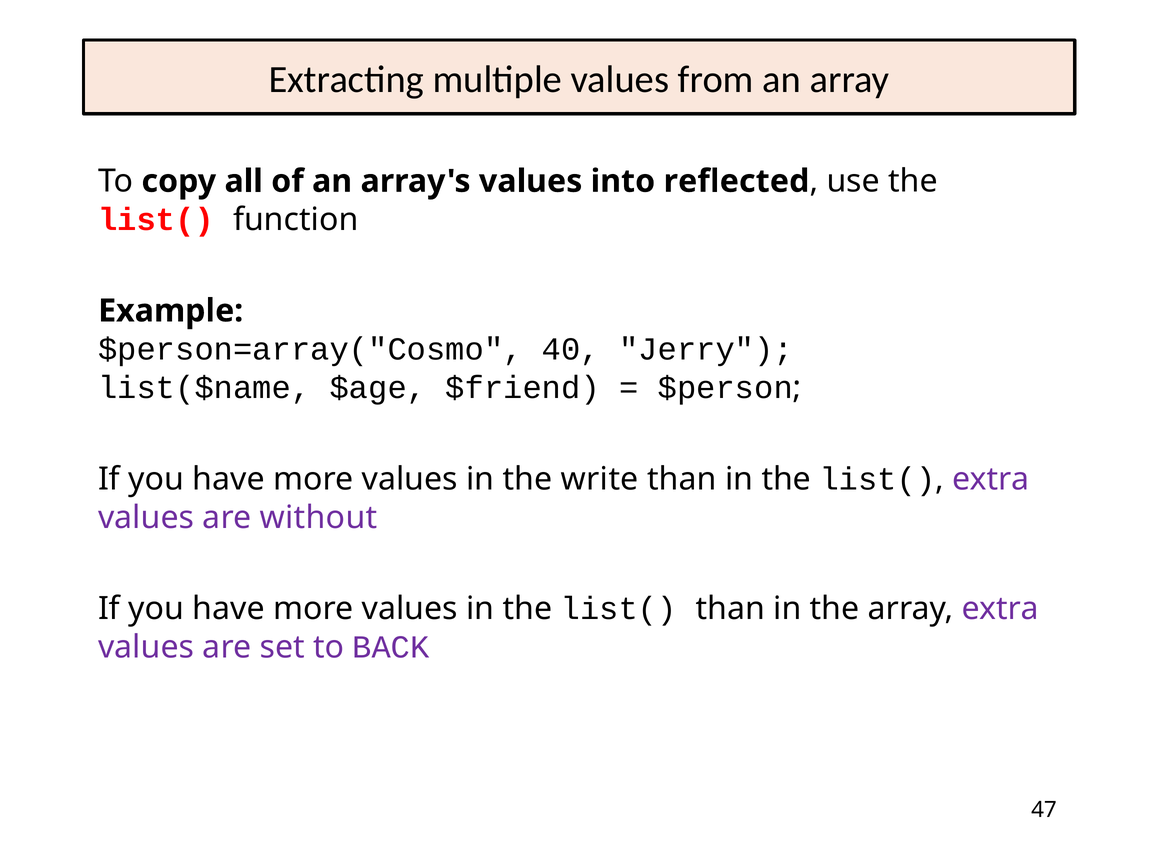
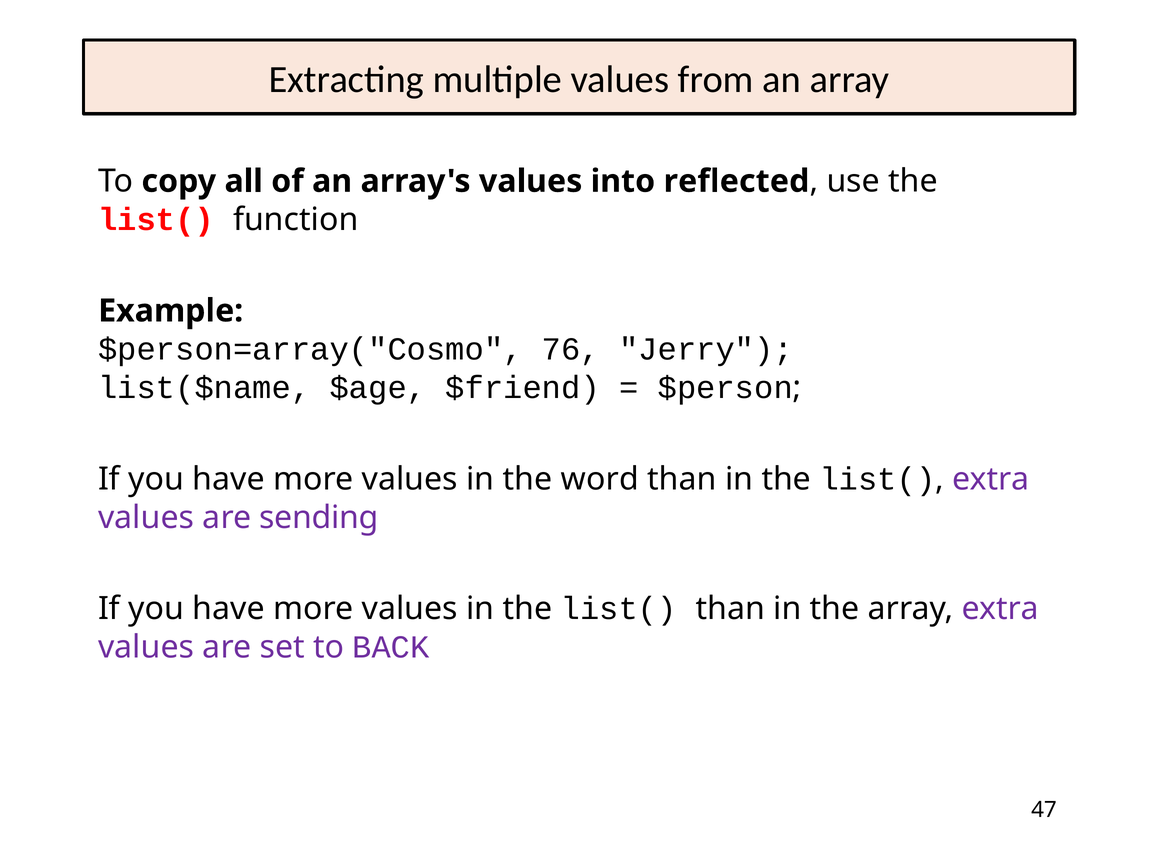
40: 40 -> 76 (571, 349)
write: write -> word (600, 479)
without: without -> sending (319, 518)
